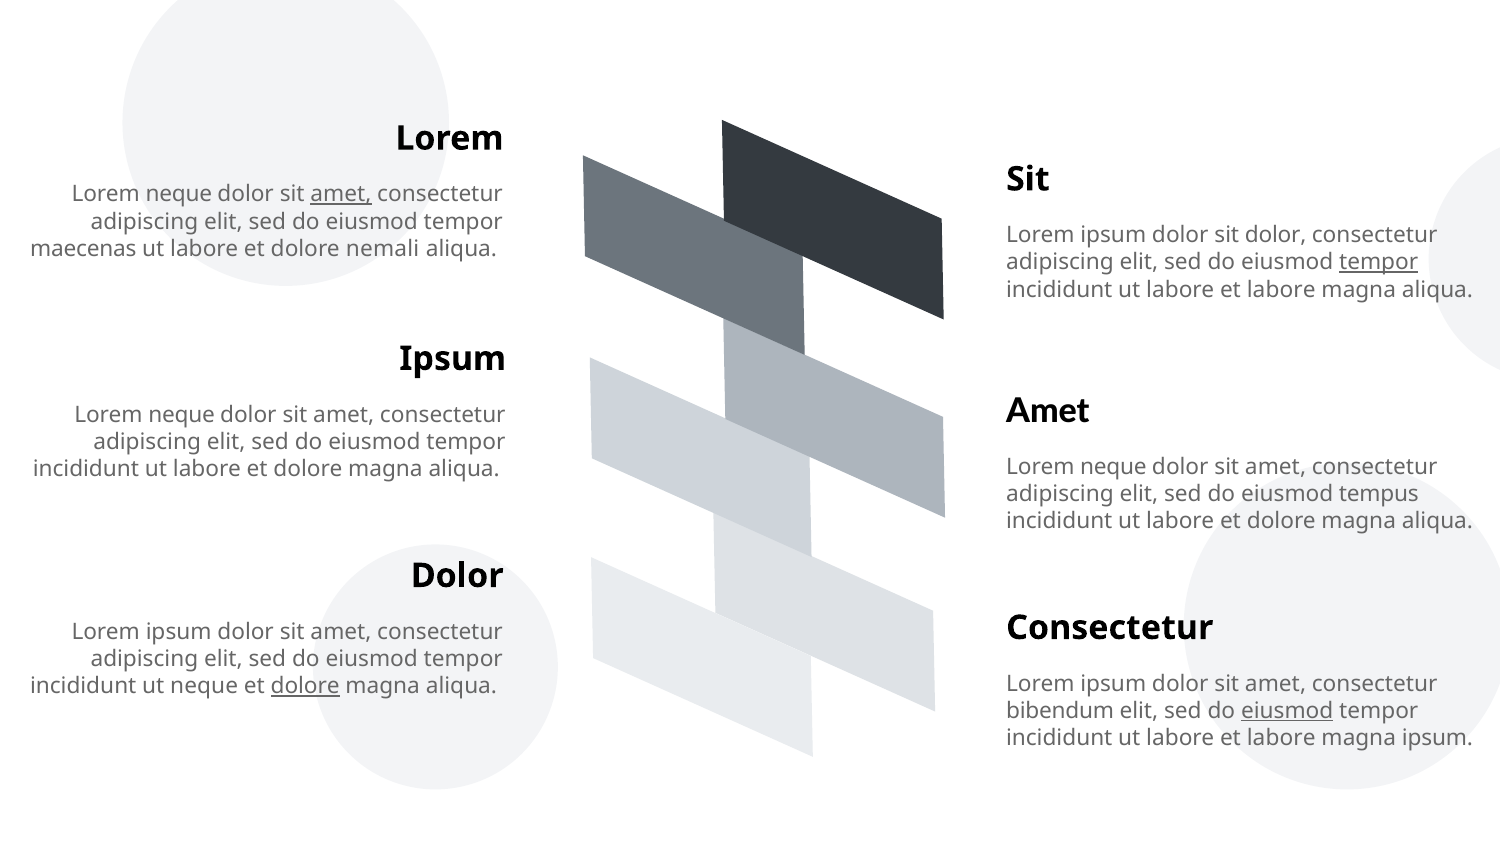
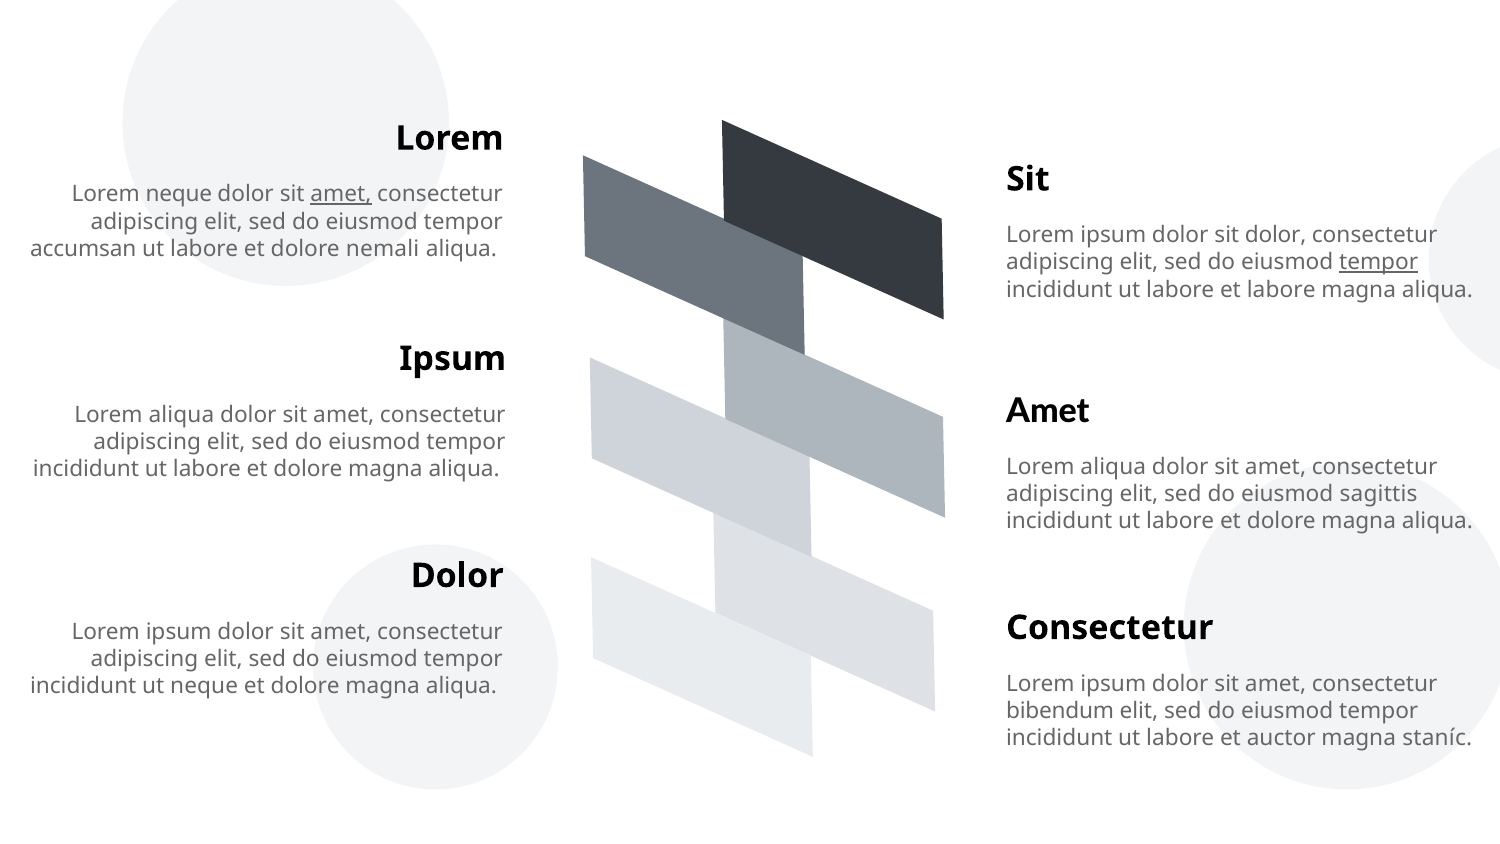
maecenas: maecenas -> accumsan (83, 249)
neque: neque -> aliqua (181, 415)
neque: neque -> aliqua (1113, 467)
tempus: tempus -> sagittis (1379, 494)
dolore underline: present -> none (305, 686)
eiusmod underline: present -> none (1287, 711)
labore: labore -> auctor (1281, 738)
magna ipsum: ipsum -> staníc (1437, 738)
